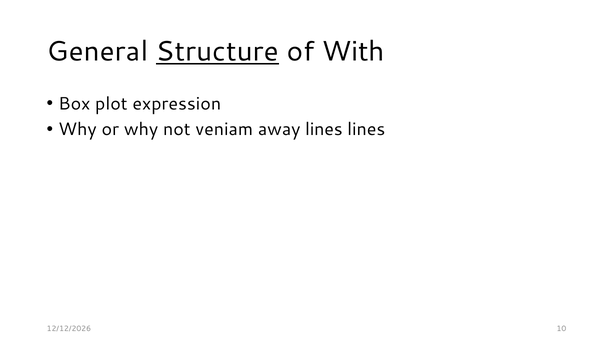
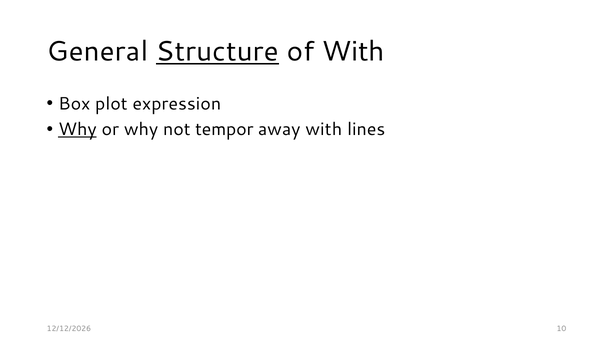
Why underline: none -> present (77, 129)
veniam: veniam -> tempor (224, 129)
away lines: lines -> with (324, 129)
